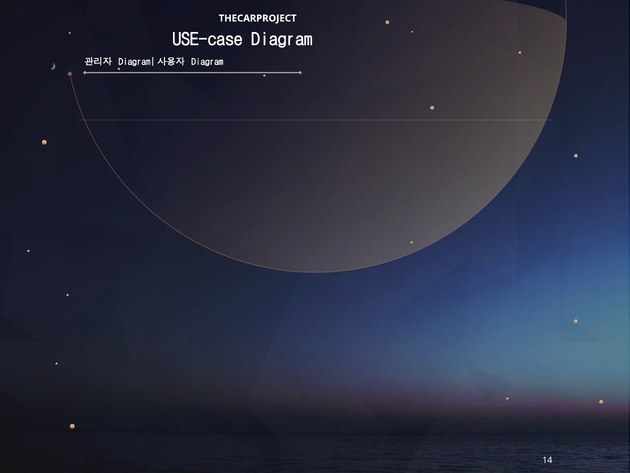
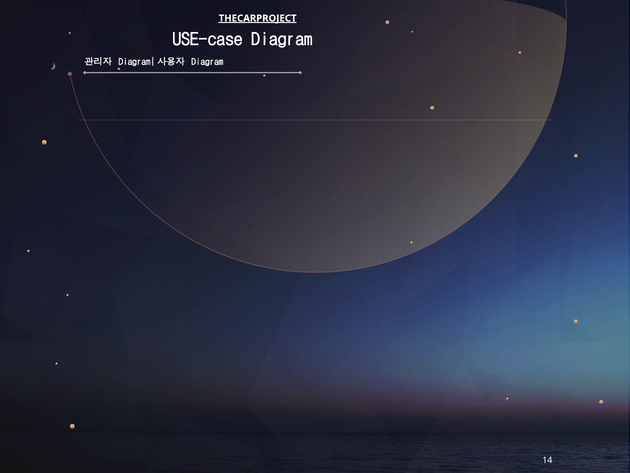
THECARPROJECT underline: none -> present (258, 18)
